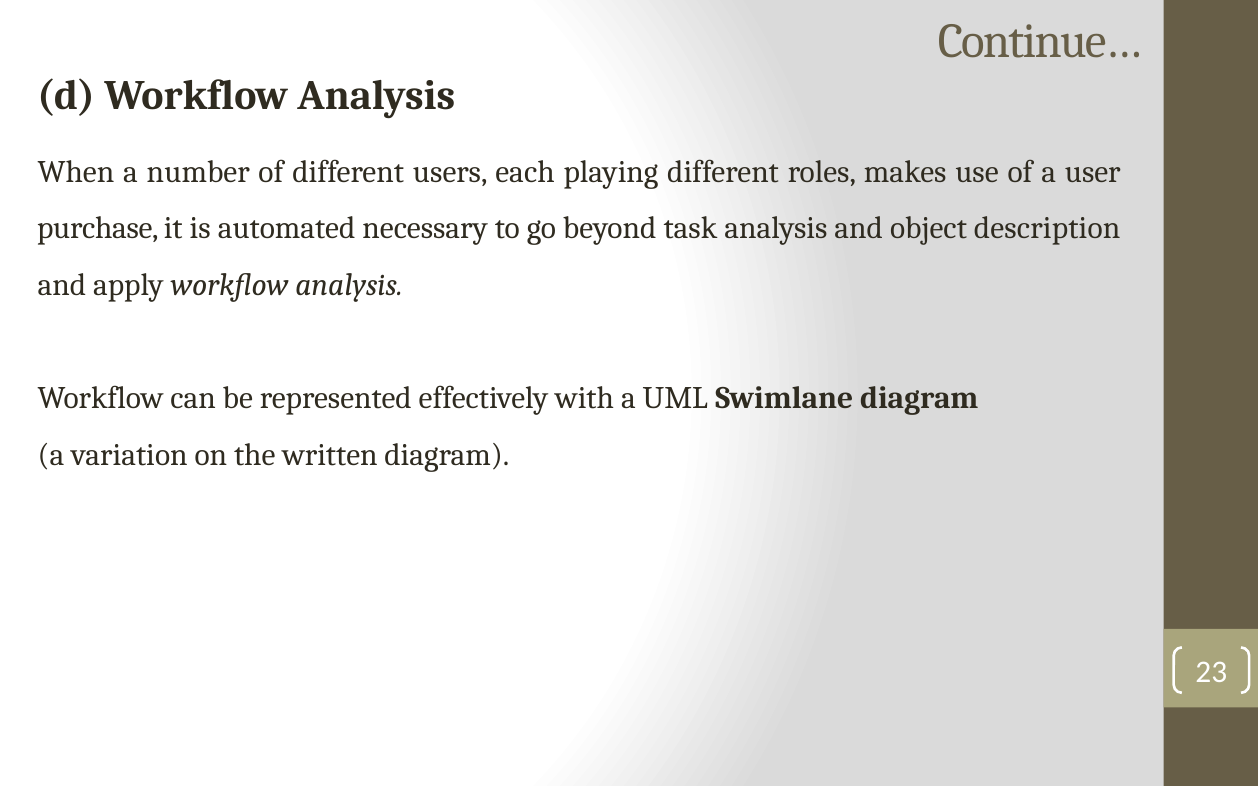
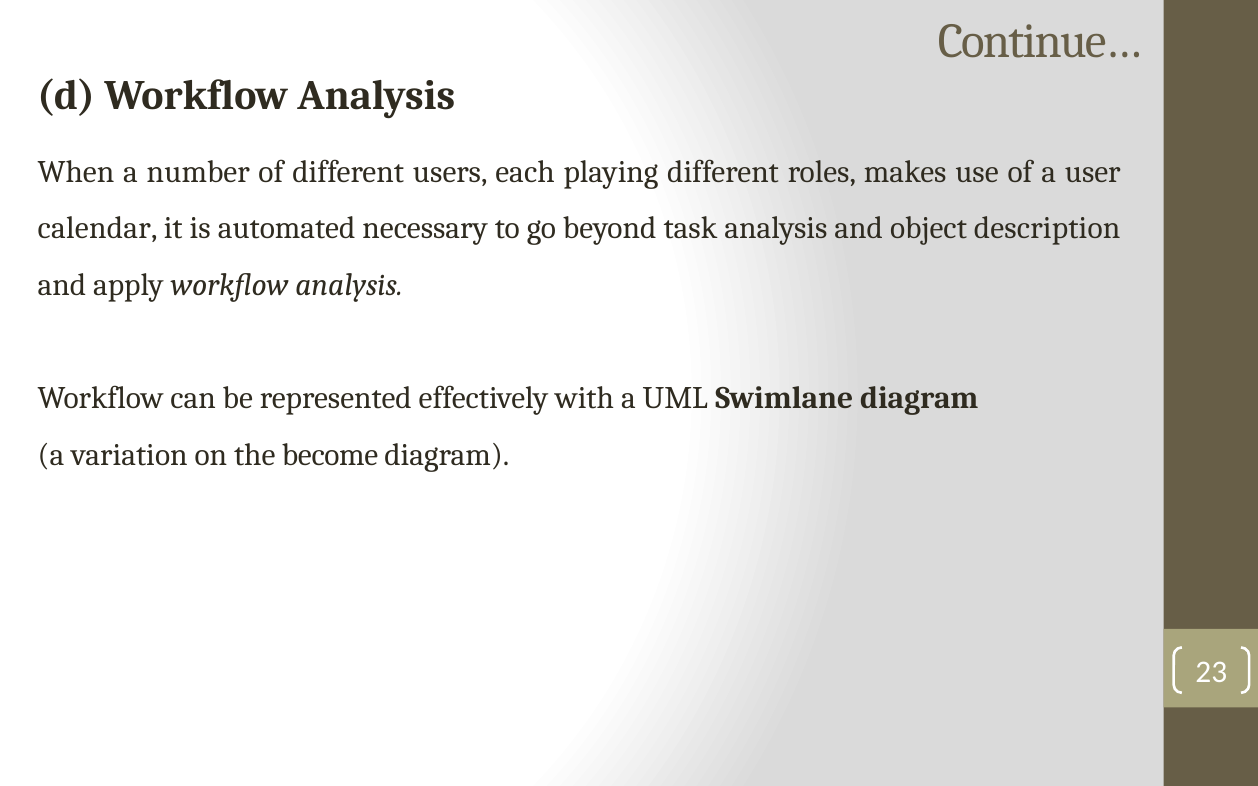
purchase: purchase -> calendar (98, 228)
written: written -> become (330, 455)
